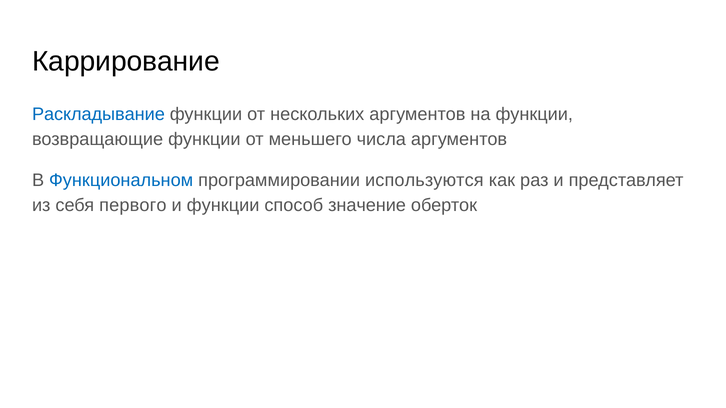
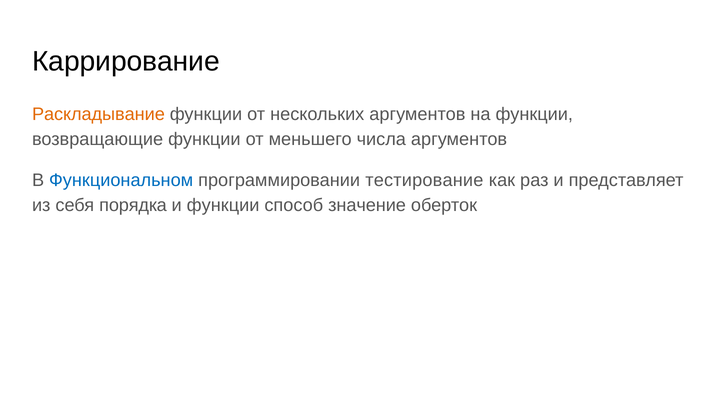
Раскладывание colour: blue -> orange (98, 114)
используются: используются -> тестирование (424, 180)
первого: первого -> порядка (133, 205)
